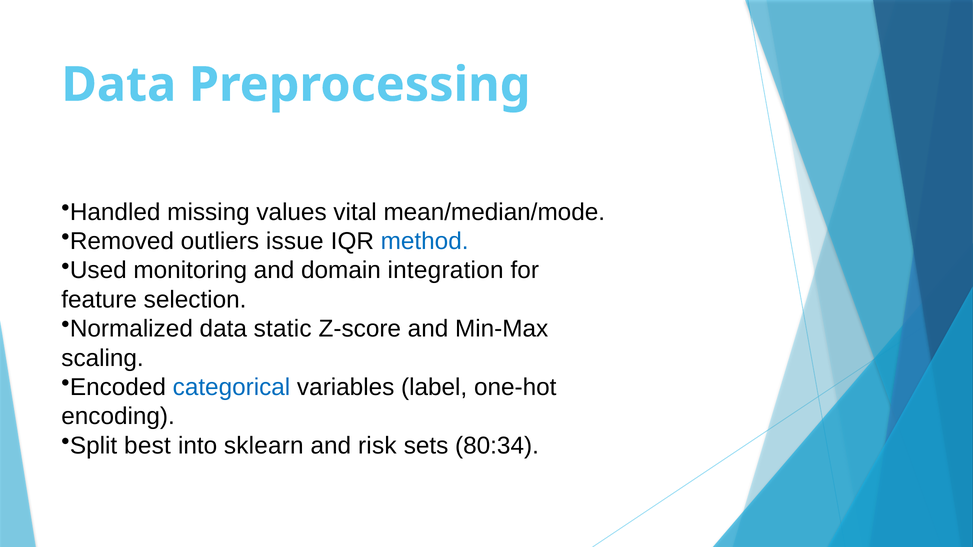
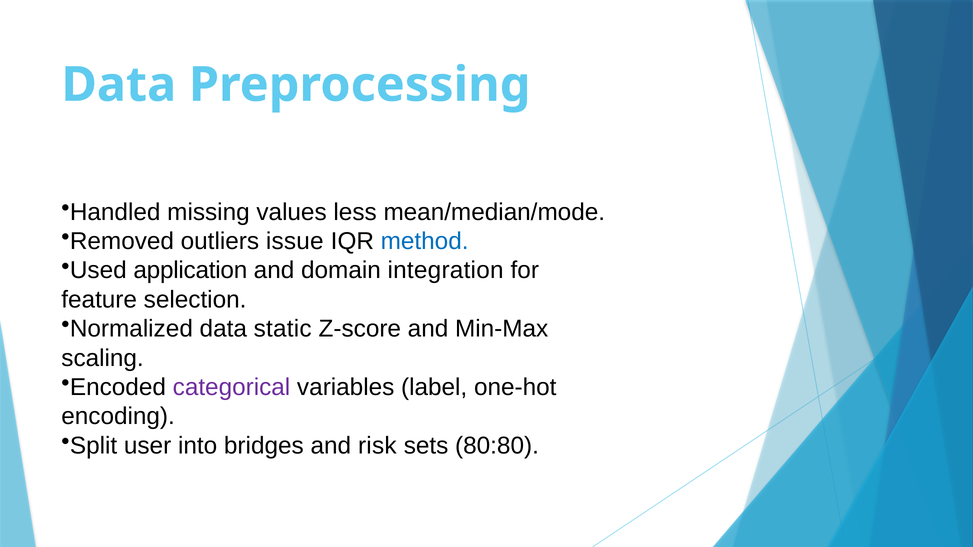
vital: vital -> less (355, 212)
monitoring: monitoring -> application (190, 271)
categorical colour: blue -> purple (231, 387)
best: best -> user (148, 446)
sklearn: sklearn -> bridges (264, 446)
80:34: 80:34 -> 80:80 (497, 446)
